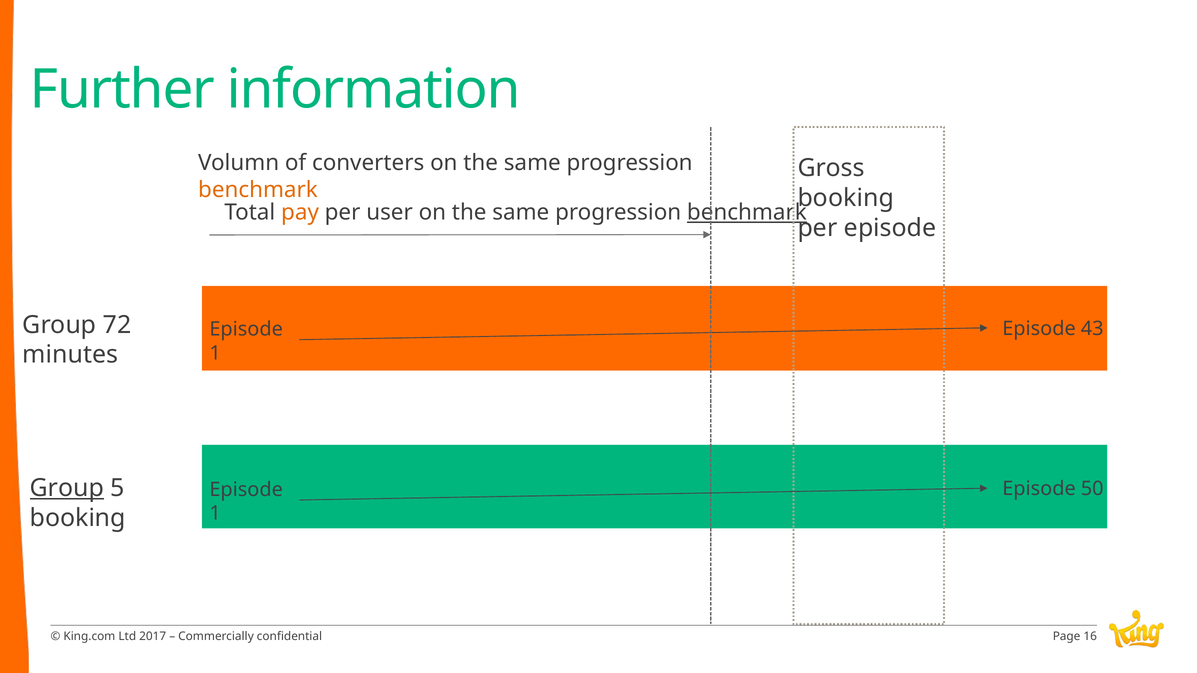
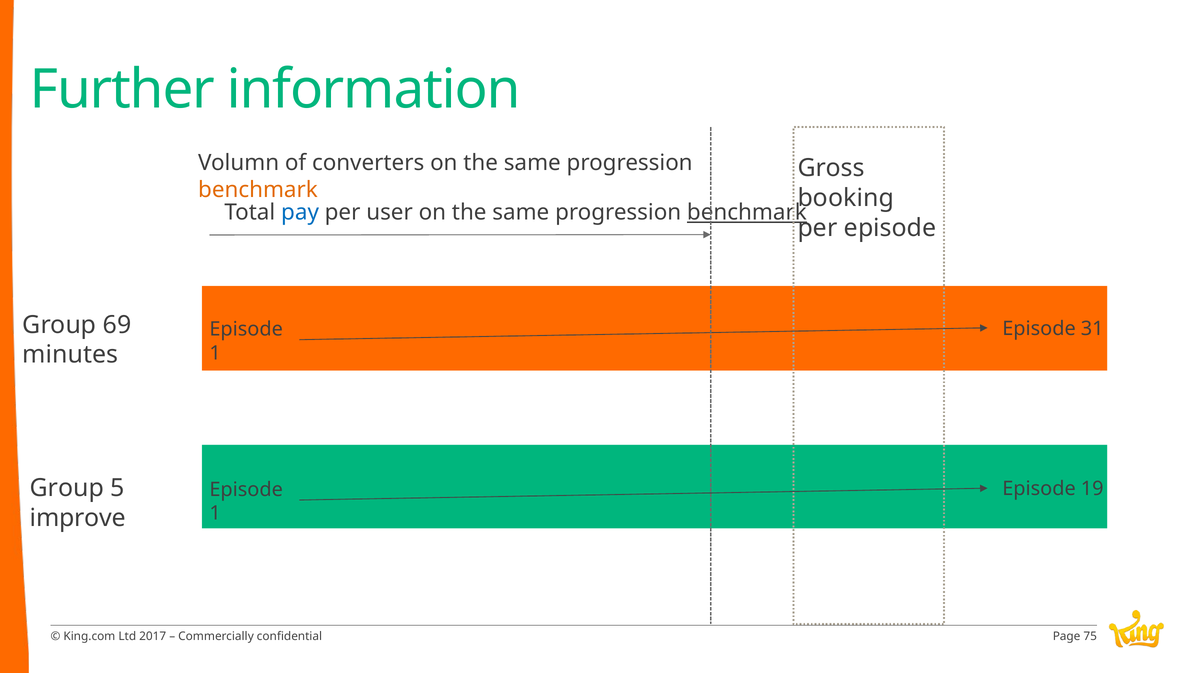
pay colour: orange -> blue (300, 213)
72: 72 -> 69 (117, 325)
43: 43 -> 31 (1092, 329)
Group underline: present -> none (67, 488)
50: 50 -> 19 (1092, 489)
booking: booking -> improve (78, 518)
16: 16 -> 75 (1090, 637)
